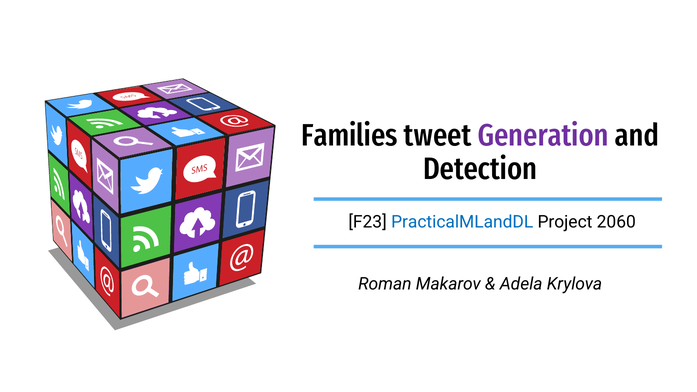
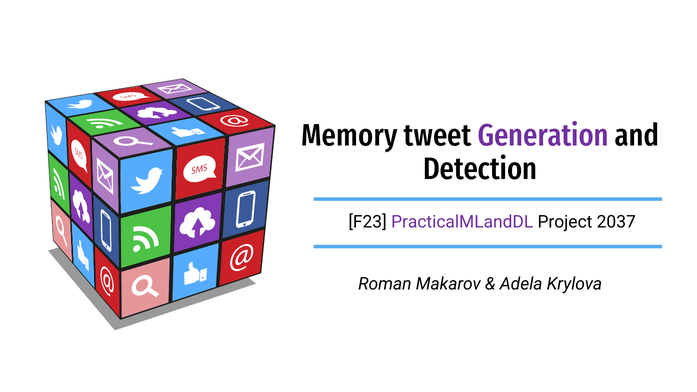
Families: Families -> Memory (349, 136)
PracticalMLandDL colour: blue -> purple (462, 222)
2060: 2060 -> 2037 (616, 222)
